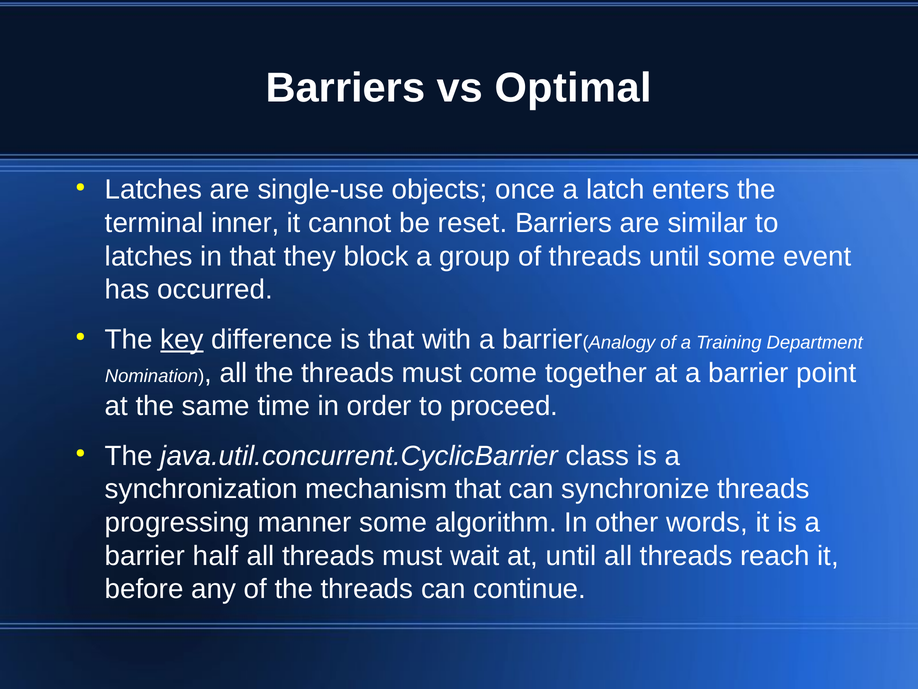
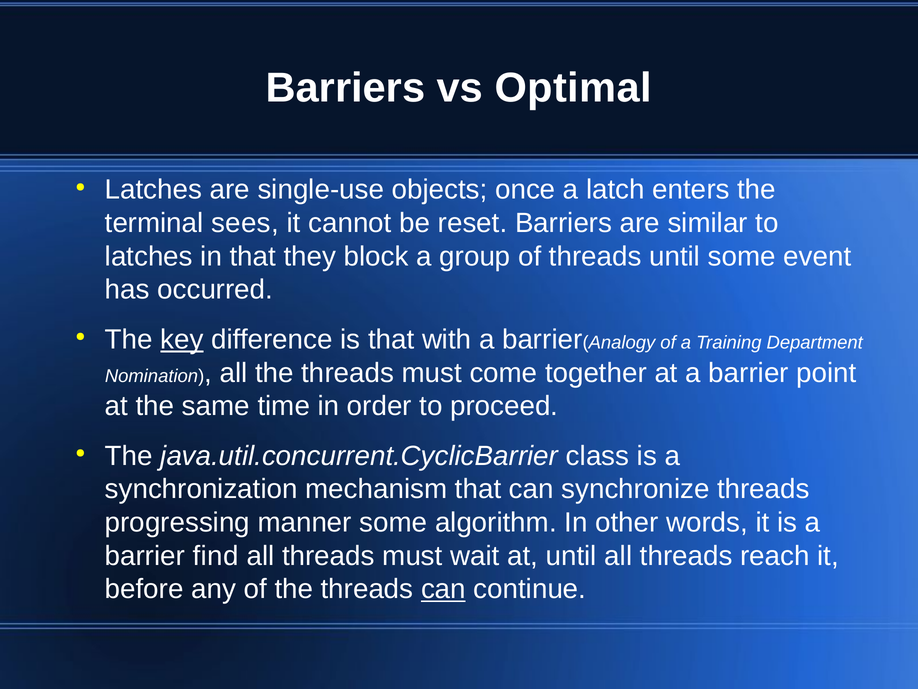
inner: inner -> sees (245, 223)
half: half -> find (216, 555)
can underline: none -> present (443, 589)
